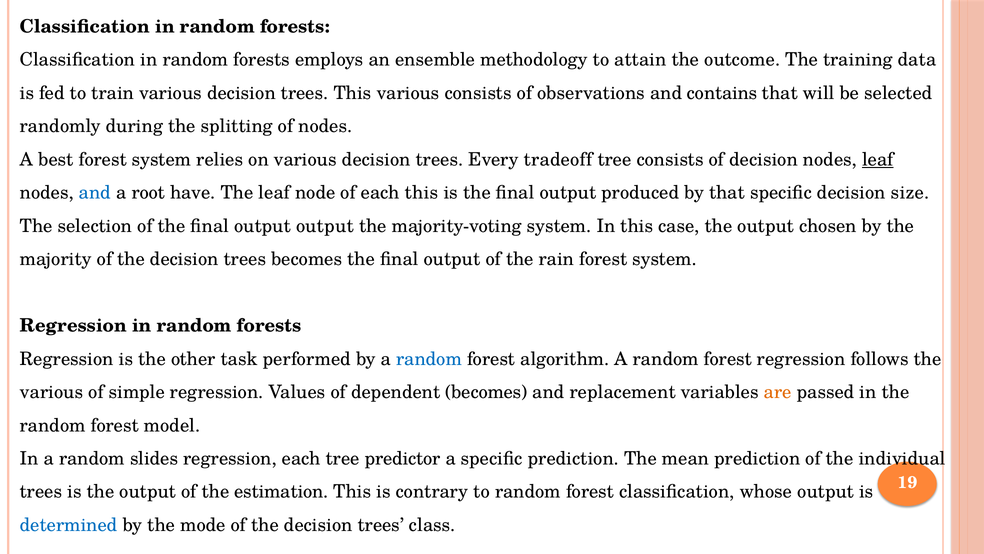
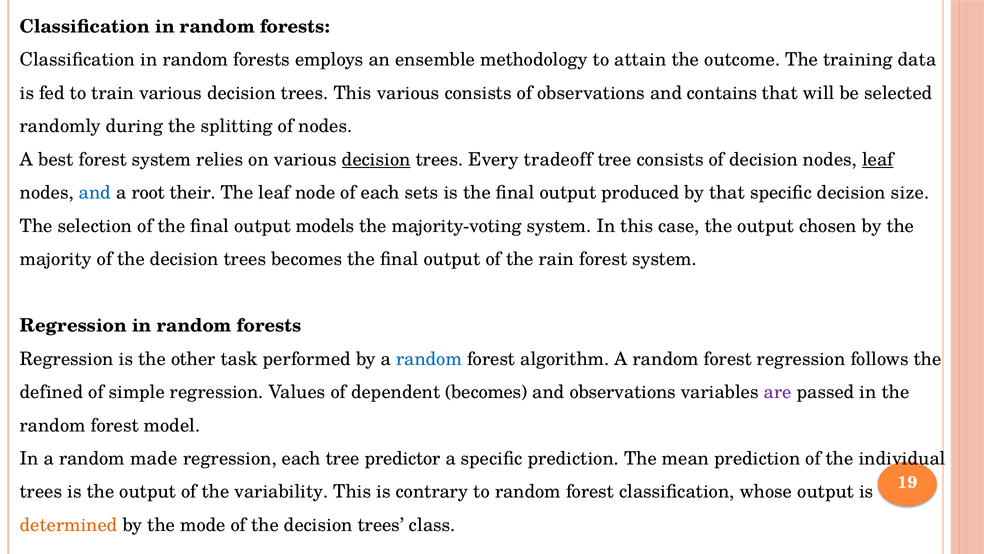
decision underline: none -> present (376, 159)
have: have -> their (193, 193)
each this: this -> sets (422, 193)
output output: output -> models (325, 226)
various: various -> defined (52, 392)
and replacement: replacement -> observations (623, 392)
are colour: orange -> purple (778, 392)
slides: slides -> made (154, 458)
estimation: estimation -> variability (281, 492)
determined colour: blue -> orange (69, 525)
